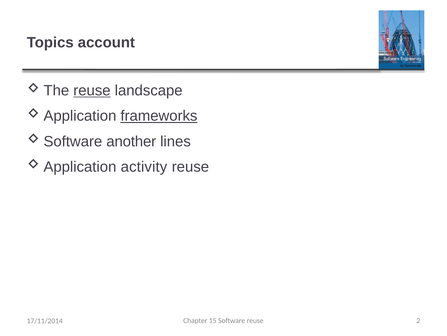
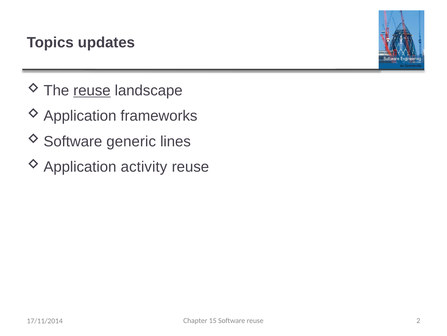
account: account -> updates (106, 42)
frameworks underline: present -> none (159, 116)
another: another -> generic (131, 141)
